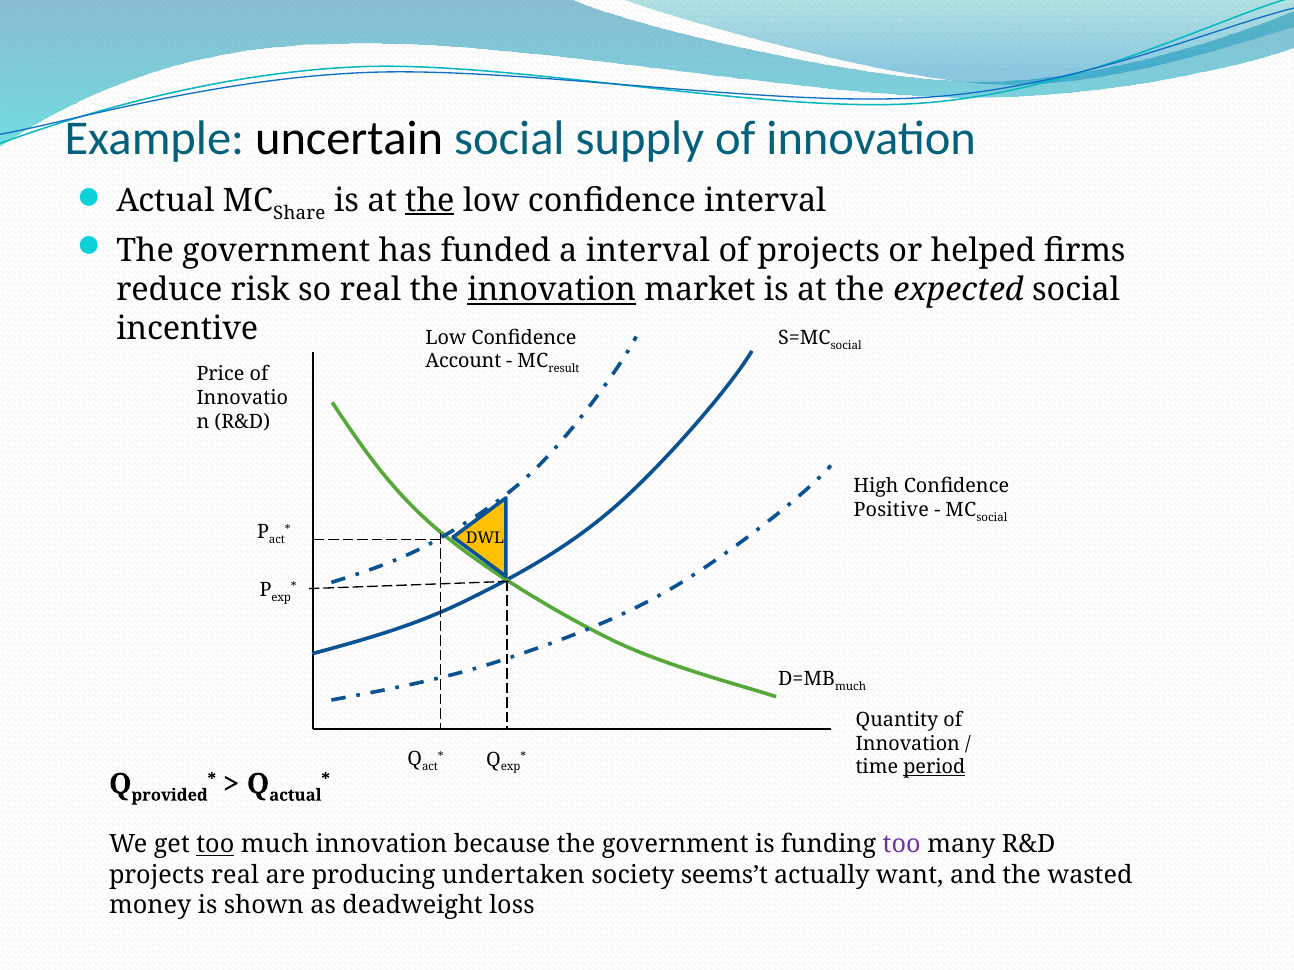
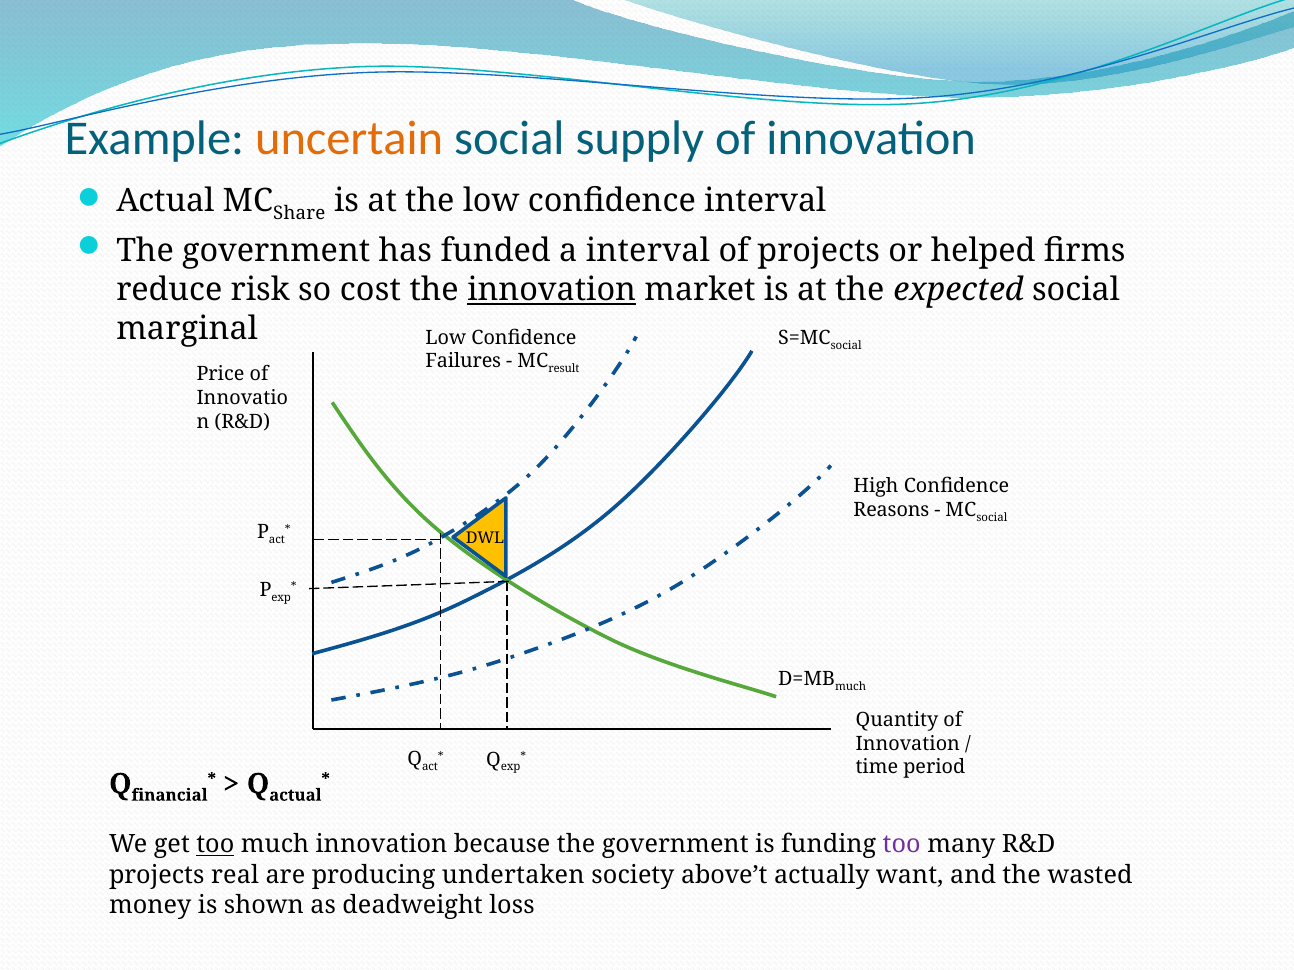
uncertain colour: black -> orange (349, 138)
the underline: present -> none (430, 201)
so real: real -> cost (370, 290)
incentive: incentive -> marginal (187, 329)
Account: Account -> Failures (463, 362)
Positive: Positive -> Reasons (891, 510)
period underline: present -> none (934, 768)
provided: provided -> financial (170, 796)
seems’t: seems’t -> above’t (724, 875)
